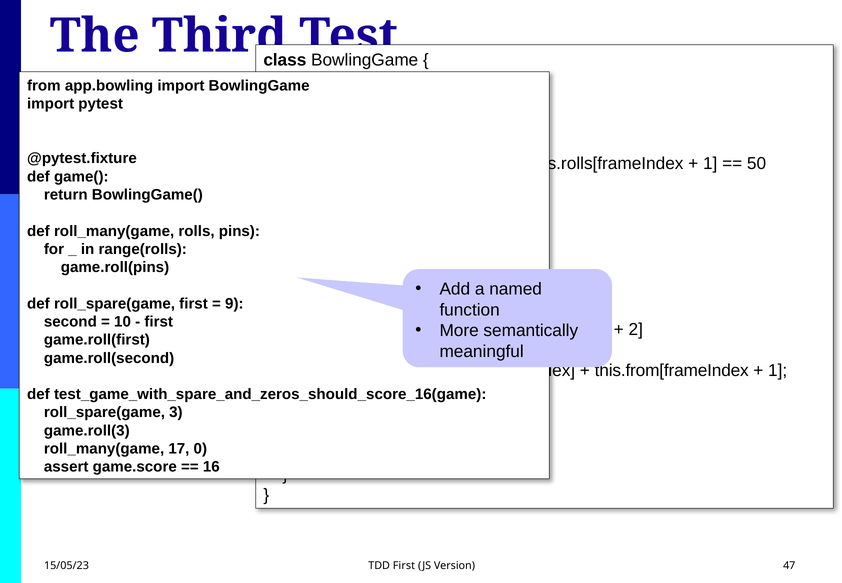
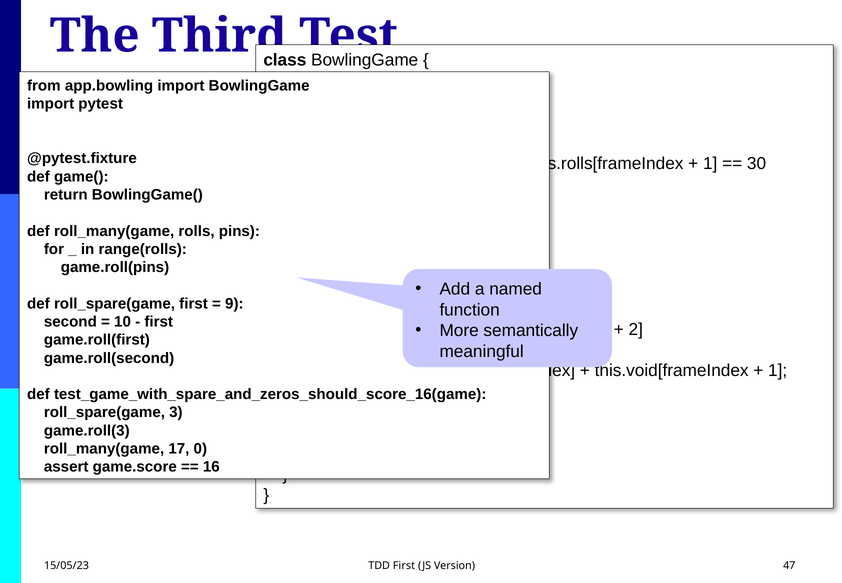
50: 50 -> 30 (757, 164)
this.from[frameIndex: this.from[frameIndex -> this.void[frameIndex (672, 371)
